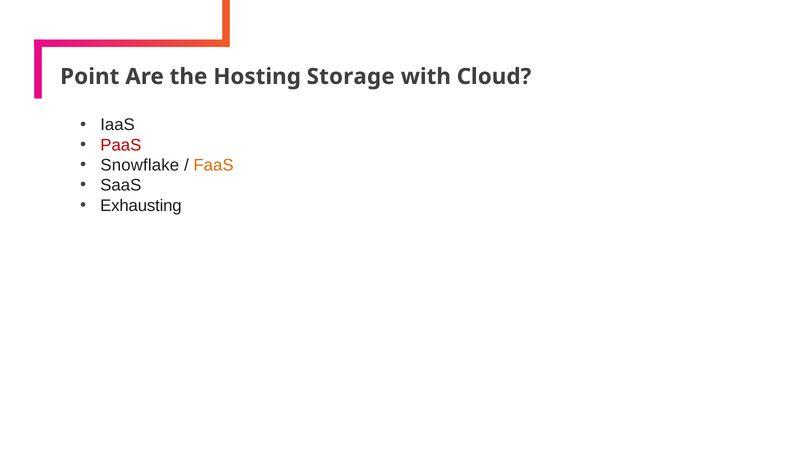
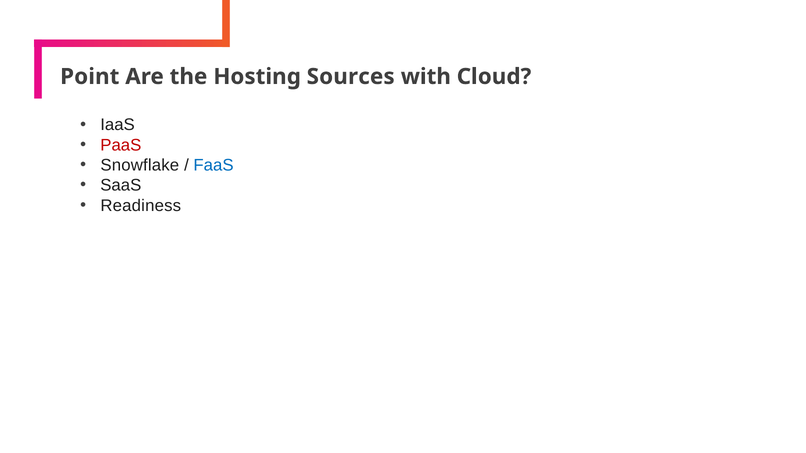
Storage: Storage -> Sources (351, 77)
FaaS colour: orange -> blue (214, 165)
Exhausting: Exhausting -> Readiness (141, 206)
